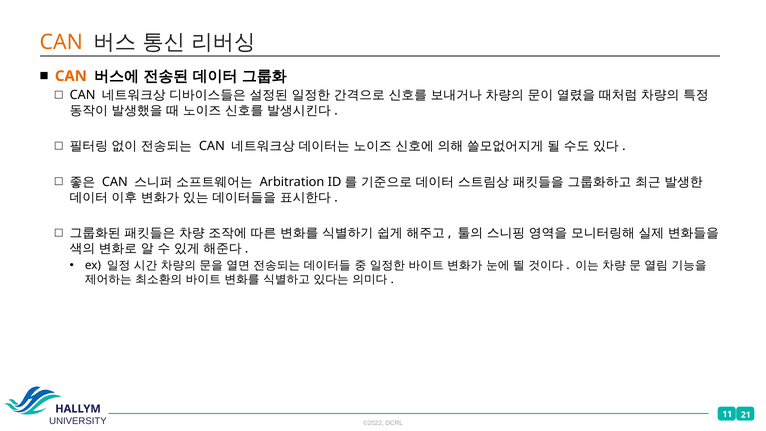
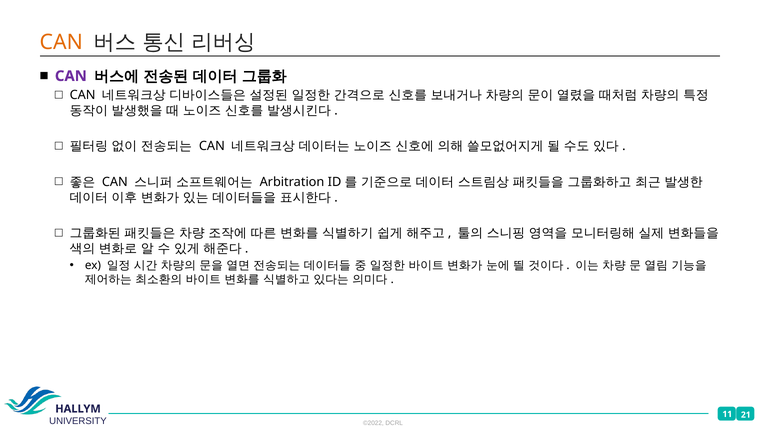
CAN colour: orange -> purple (71, 76)
